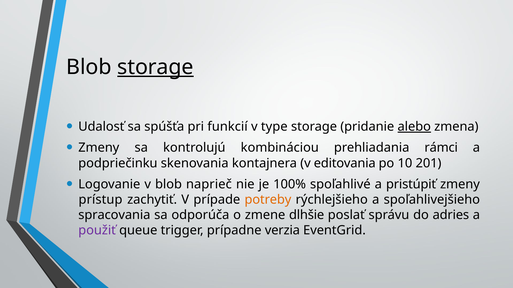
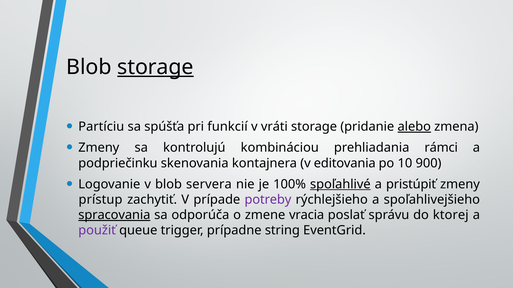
Udalosť: Udalosť -> Partíciu (101, 127)
type: type -> vráti (274, 127)
201: 201 -> 900 (429, 163)
naprieč: naprieč -> servera (209, 185)
spoľahlivé underline: none -> present (340, 185)
potreby colour: orange -> purple (268, 200)
spracovania underline: none -> present (114, 215)
dlhšie: dlhšie -> vracia (307, 215)
adries: adries -> ktorej (451, 215)
verzia: verzia -> string (282, 231)
